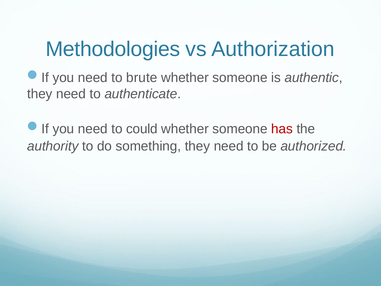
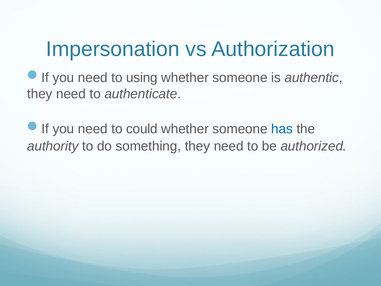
Methodologies: Methodologies -> Impersonation (113, 49)
brute: brute -> using (142, 78)
has colour: red -> blue (282, 129)
